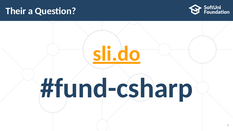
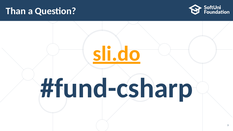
Their: Their -> Than (16, 11)
